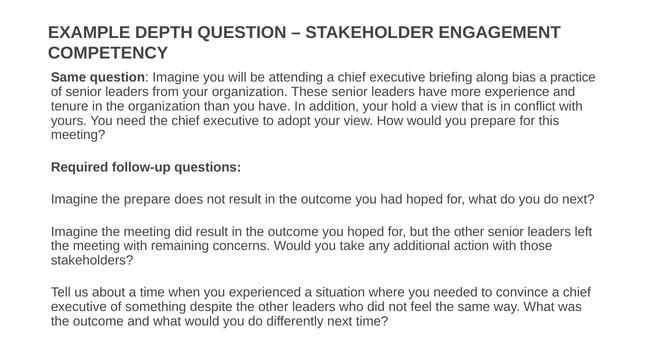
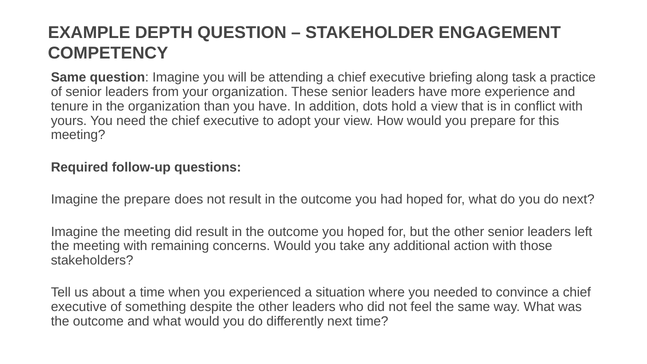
bias: bias -> task (524, 78)
addition your: your -> dots (375, 106)
